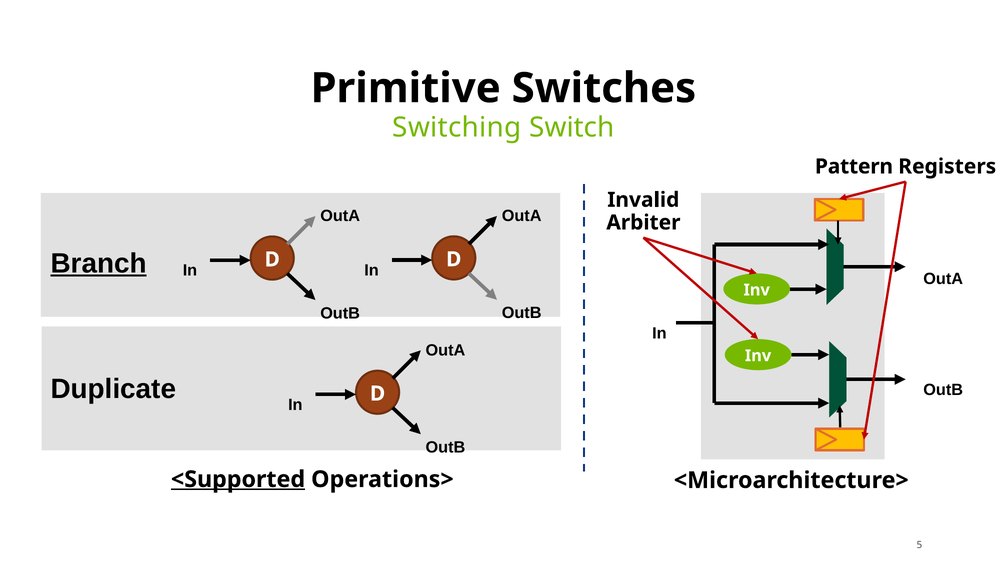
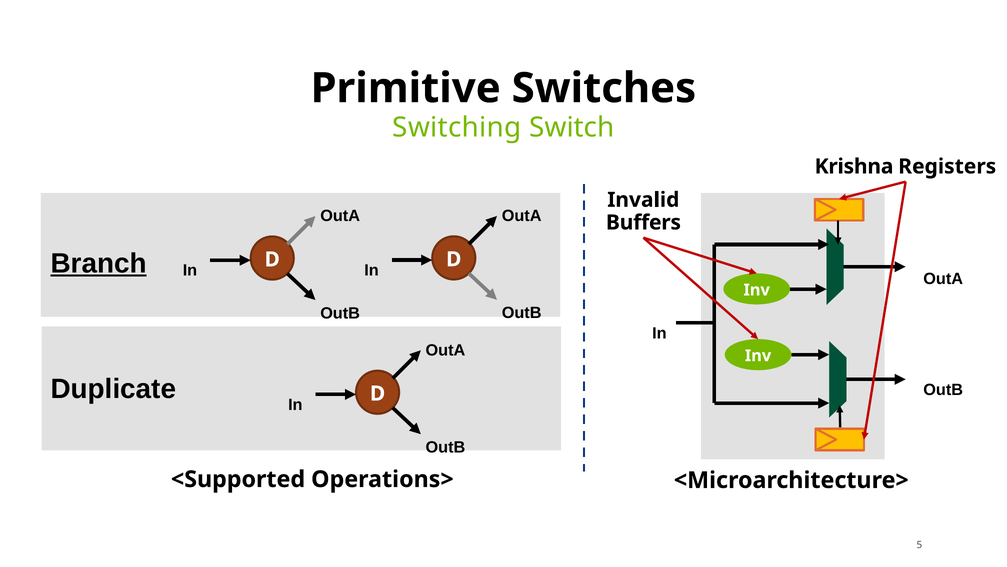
Pattern: Pattern -> Krishna (854, 166)
Arbiter: Arbiter -> Buffers (643, 222)
<Supported underline: present -> none (238, 479)
